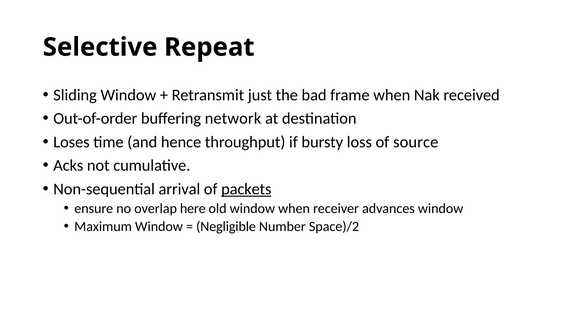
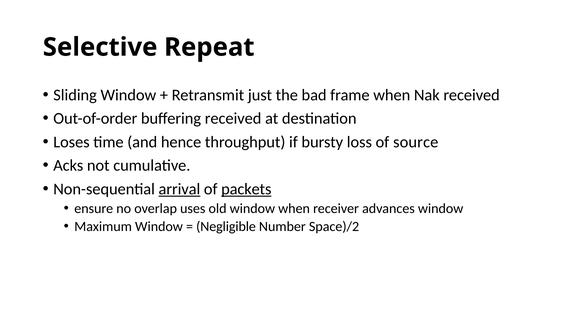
buffering network: network -> received (233, 118)
arrival underline: none -> present (179, 189)
here: here -> uses (193, 208)
